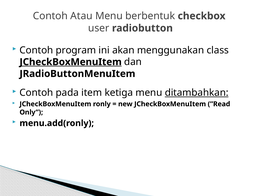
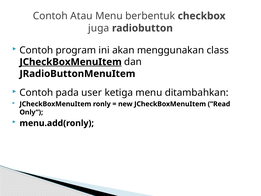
user: user -> juga (99, 28)
item: item -> user (92, 93)
ditambahkan underline: present -> none (197, 93)
